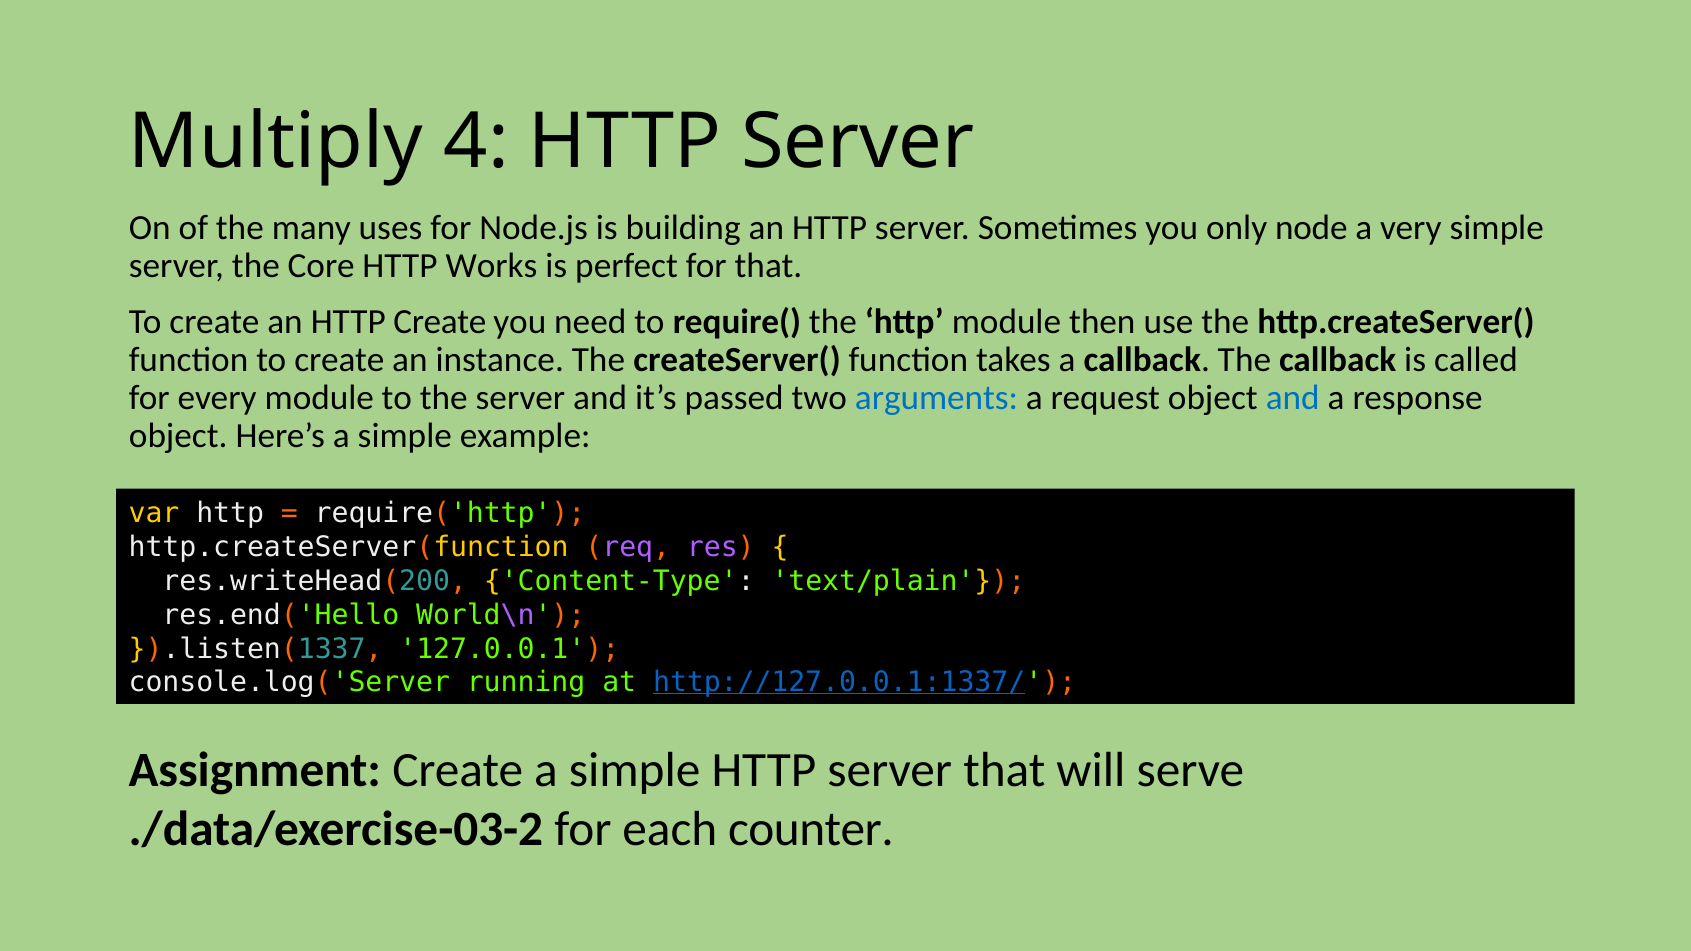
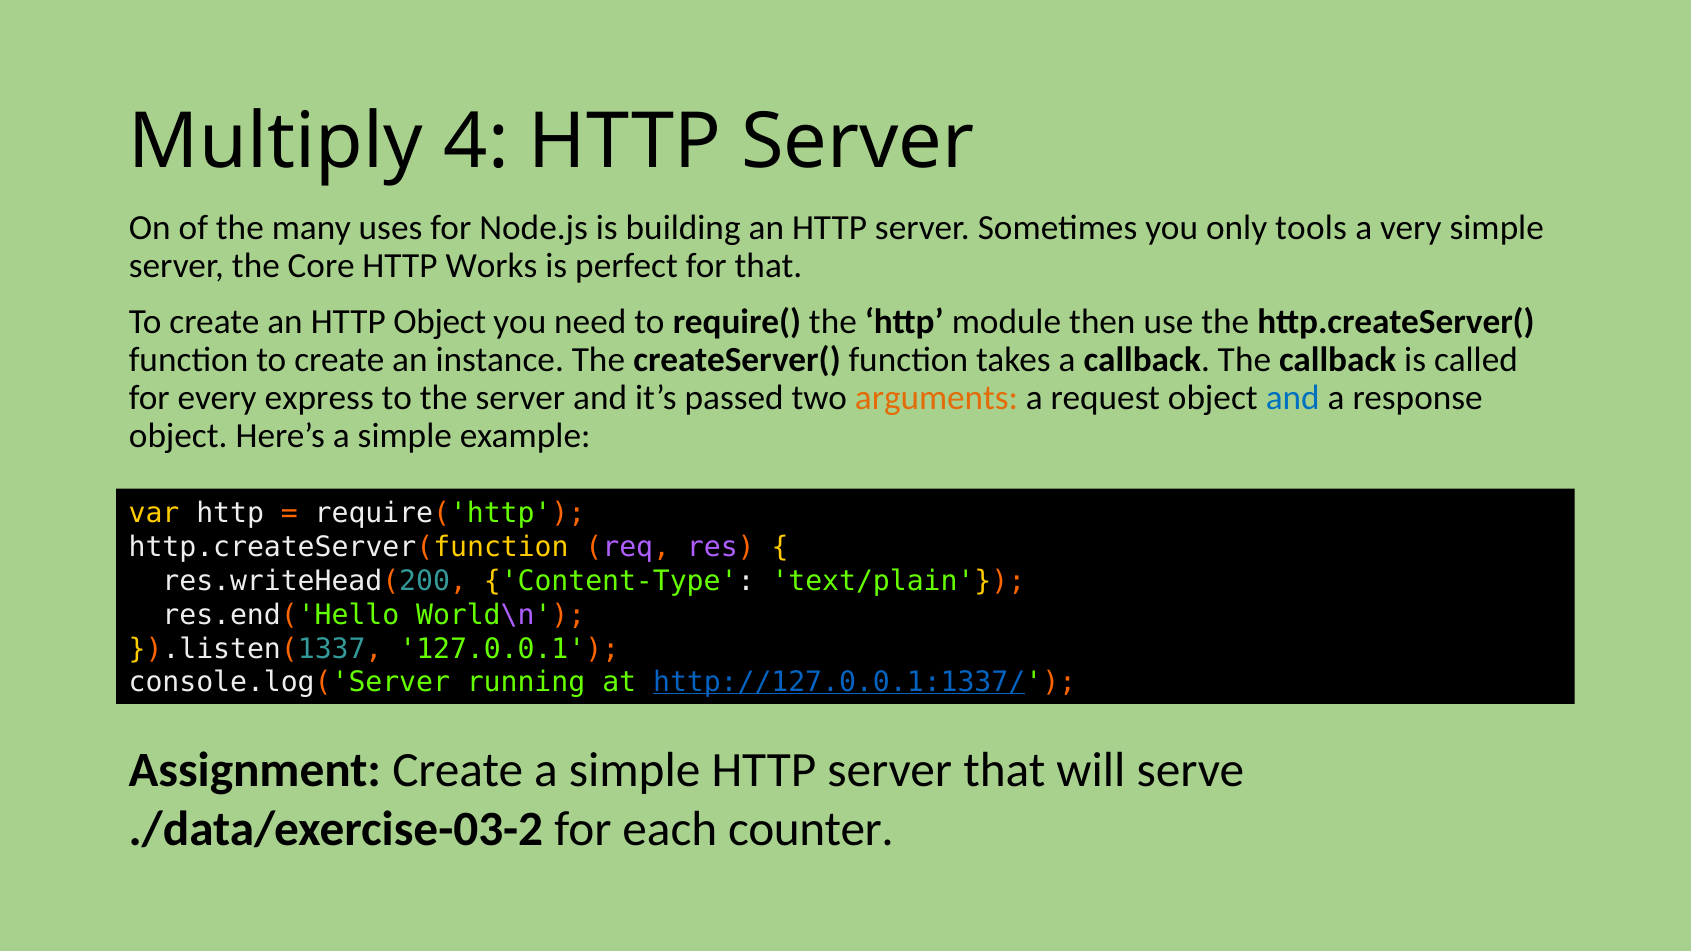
node: node -> tools (1311, 228)
HTTP Create: Create -> Object (440, 322)
every module: module -> express (319, 398)
arguments colour: blue -> orange (936, 398)
